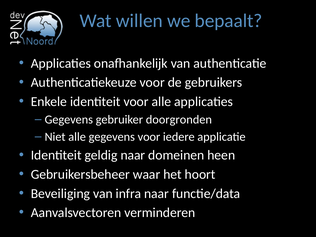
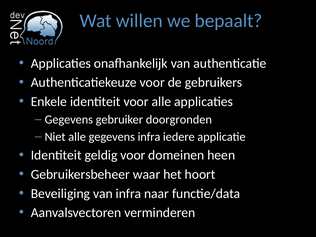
gegevens voor: voor -> infra (149, 137)
geldig naar: naar -> voor (133, 155)
